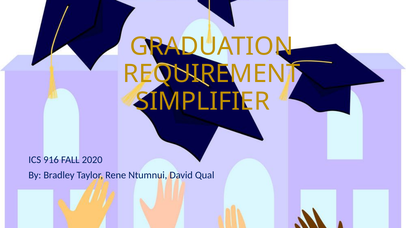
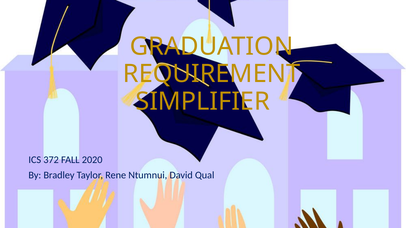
916: 916 -> 372 (51, 160)
